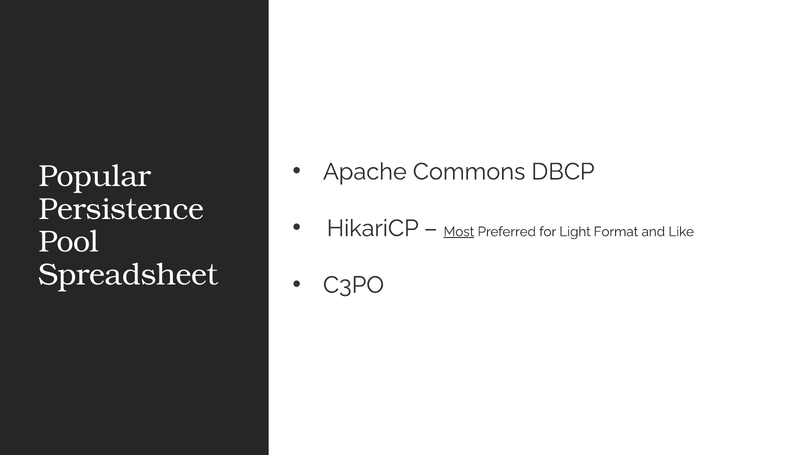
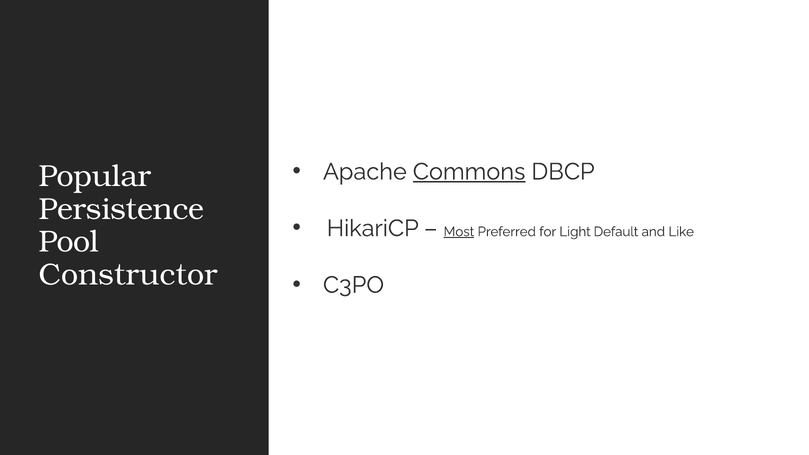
Commons underline: none -> present (469, 172)
Format: Format -> Default (616, 232)
Spreadsheet: Spreadsheet -> Constructor (128, 275)
